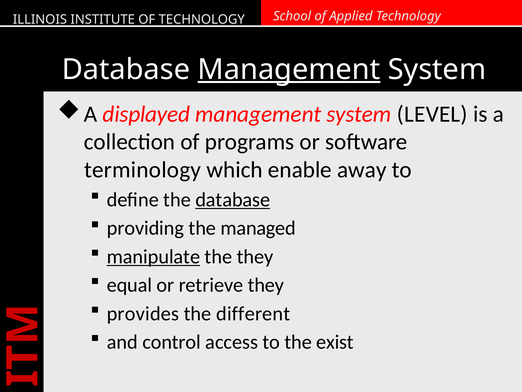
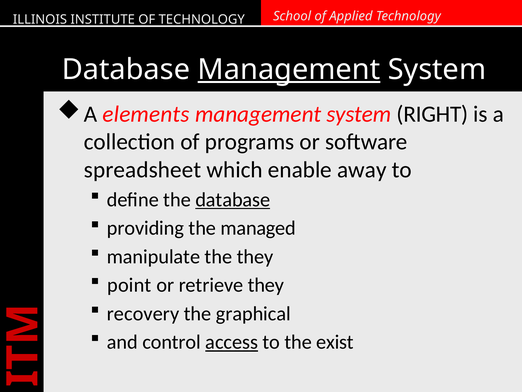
displayed: displayed -> elements (146, 114)
LEVEL: LEVEL -> RIGHT (432, 114)
terminology: terminology -> spreadsheet (143, 170)
manipulate underline: present -> none (153, 256)
equal: equal -> point (129, 285)
provides: provides -> recovery (143, 313)
different: different -> graphical (253, 313)
access underline: none -> present (232, 342)
